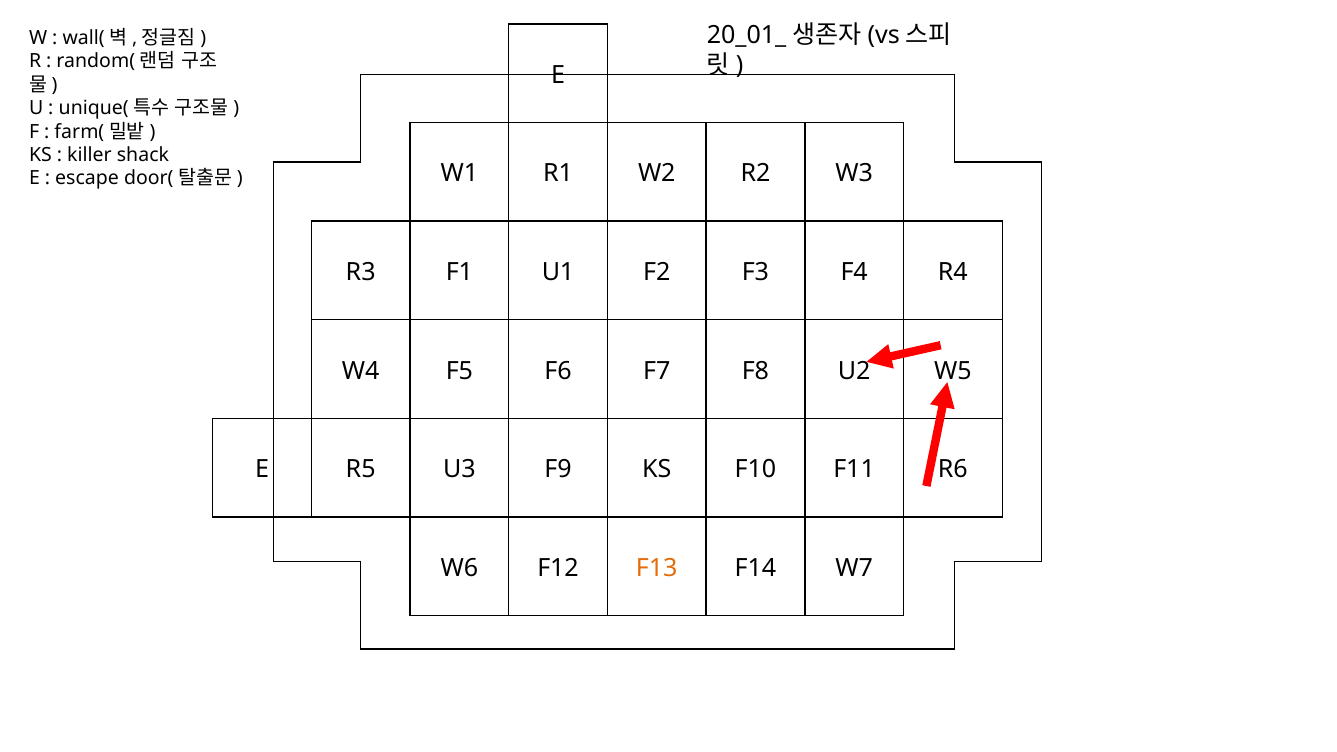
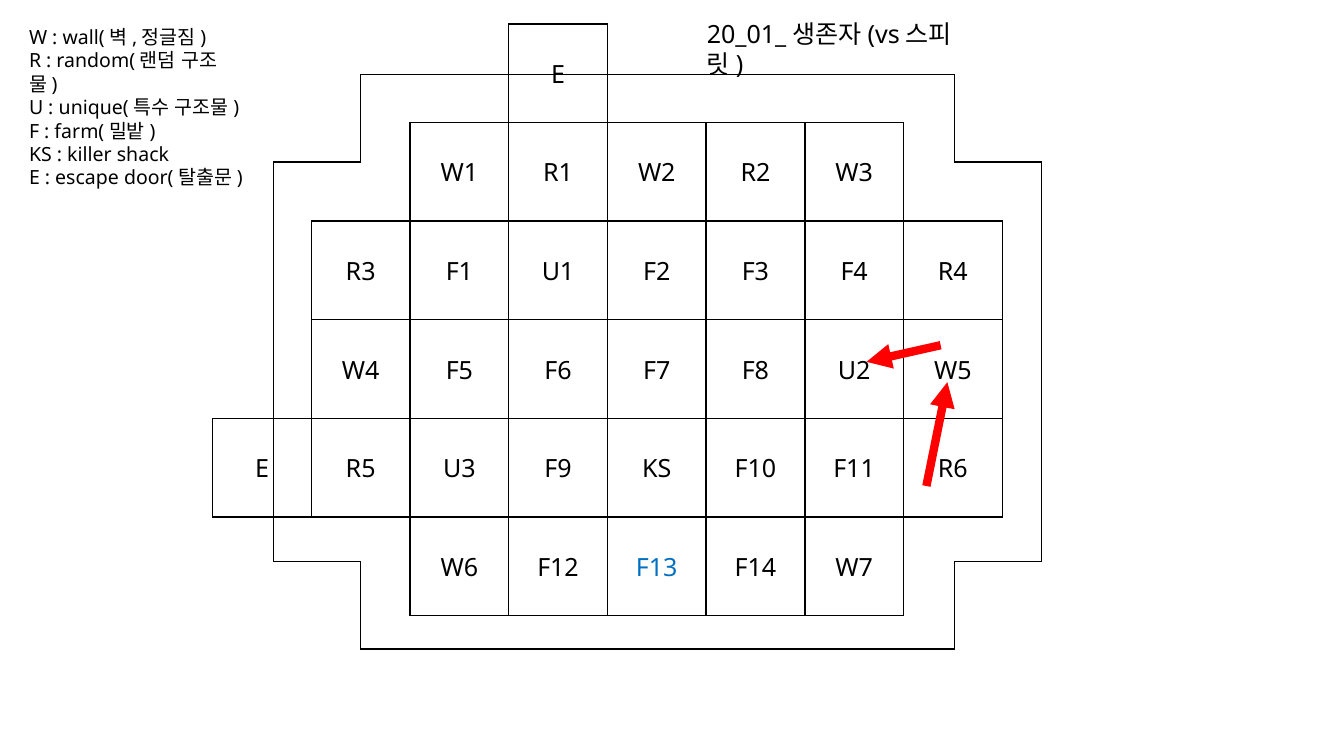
F13 colour: orange -> blue (657, 568)
